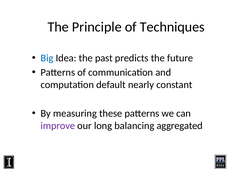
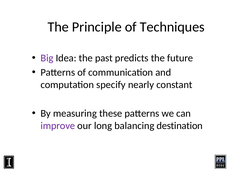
Big colour: blue -> purple (47, 58)
default: default -> specify (111, 85)
aggregated: aggregated -> destination (180, 126)
